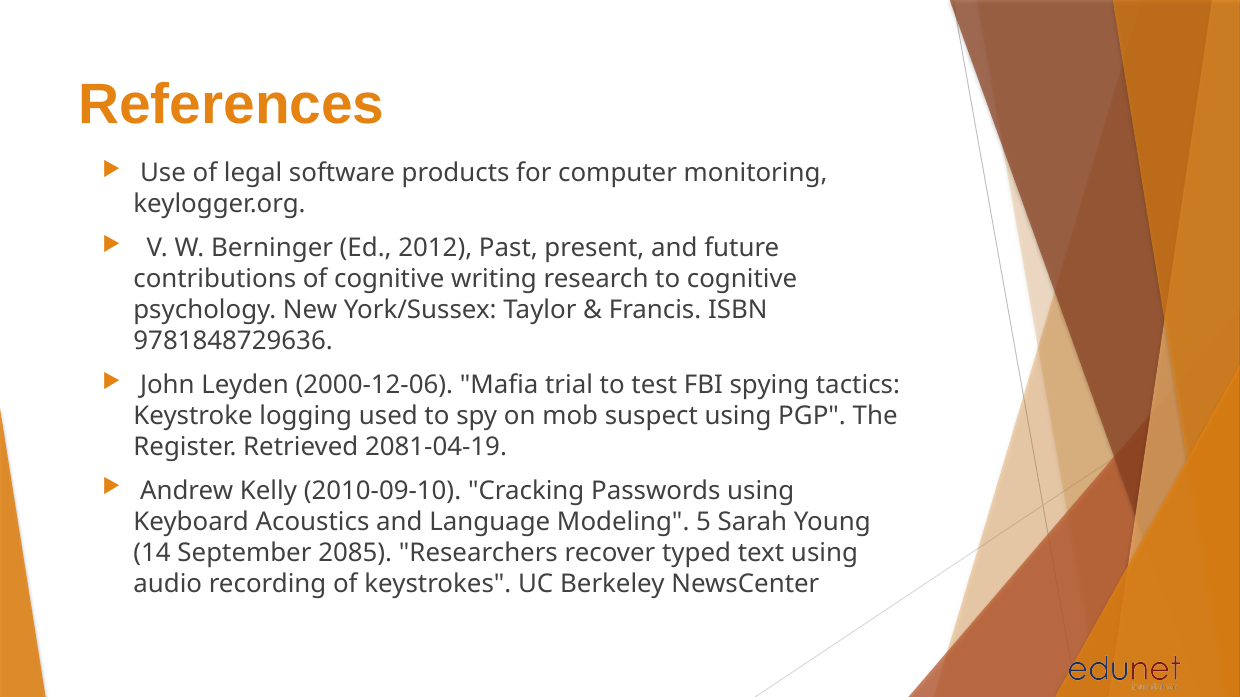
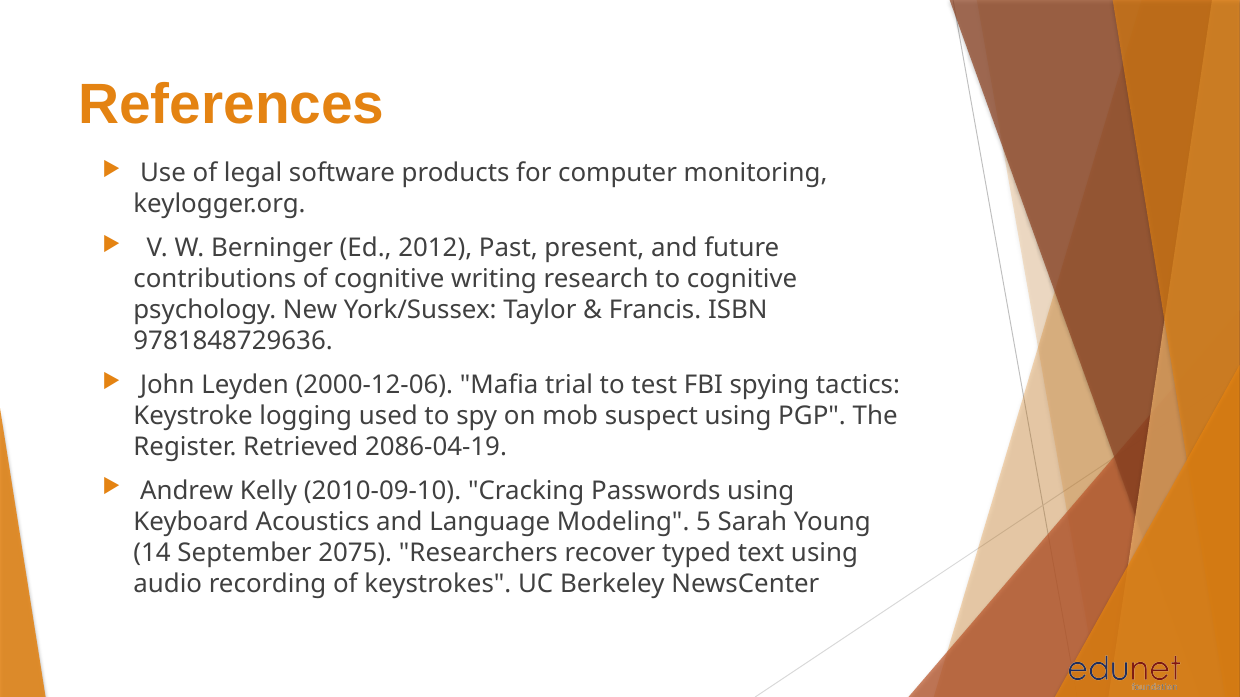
2081-04-19: 2081-04-19 -> 2086-04-19 (436, 447)
2085: 2085 -> 2075 (355, 553)
